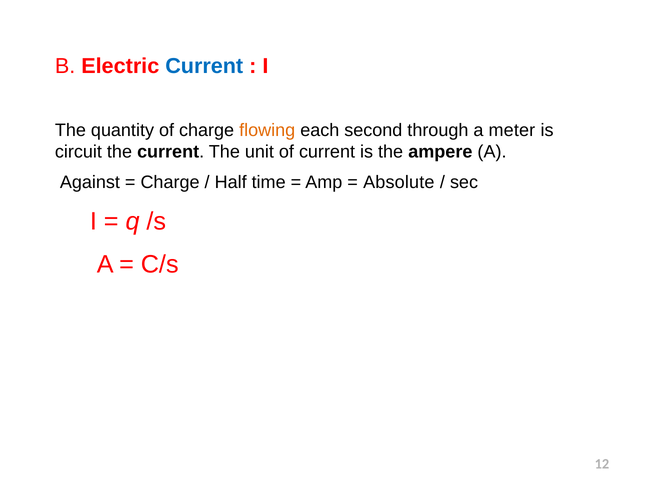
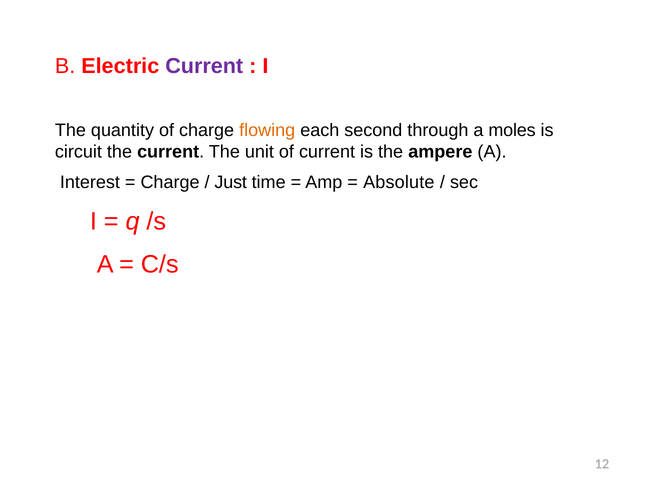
Current colour: blue -> purple (204, 66)
meter: meter -> moles (512, 130)
Against: Against -> Interest (90, 182)
Half: Half -> Just (231, 182)
